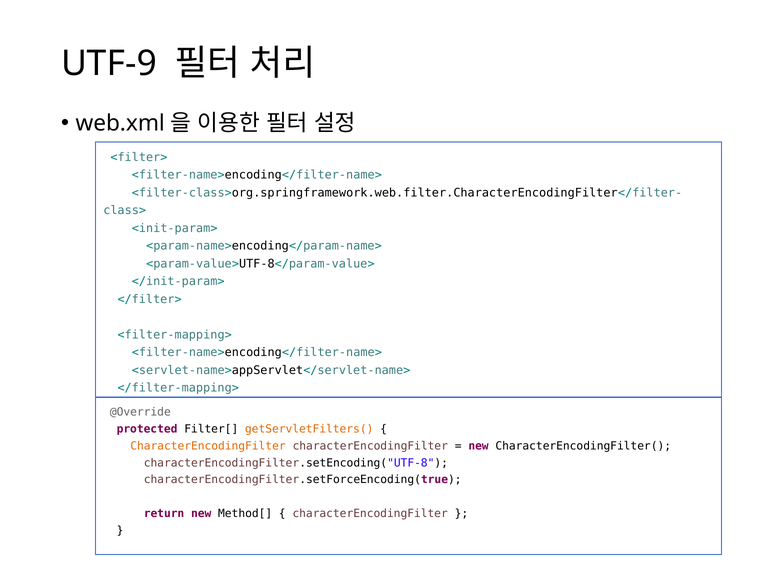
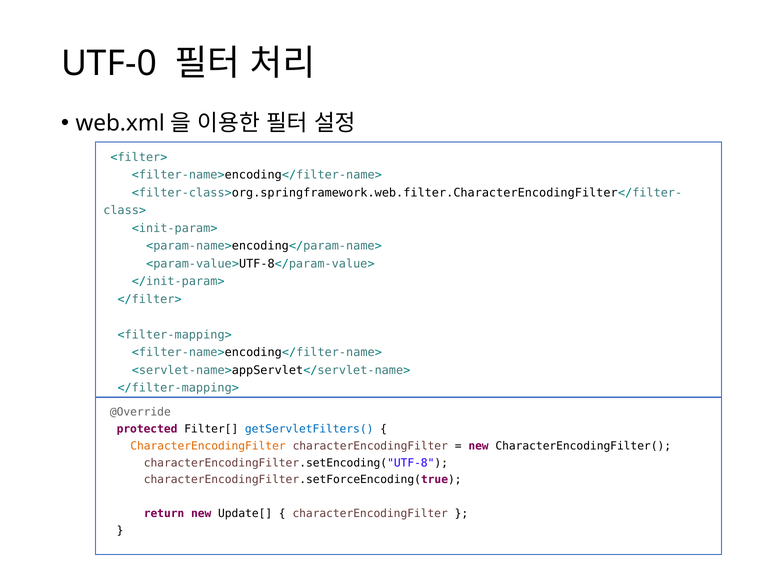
UTF-9: UTF-9 -> UTF-0 (109, 64)
getServletFilters( colour: orange -> blue (309, 429)
Method[: Method[ -> Update[ (245, 514)
